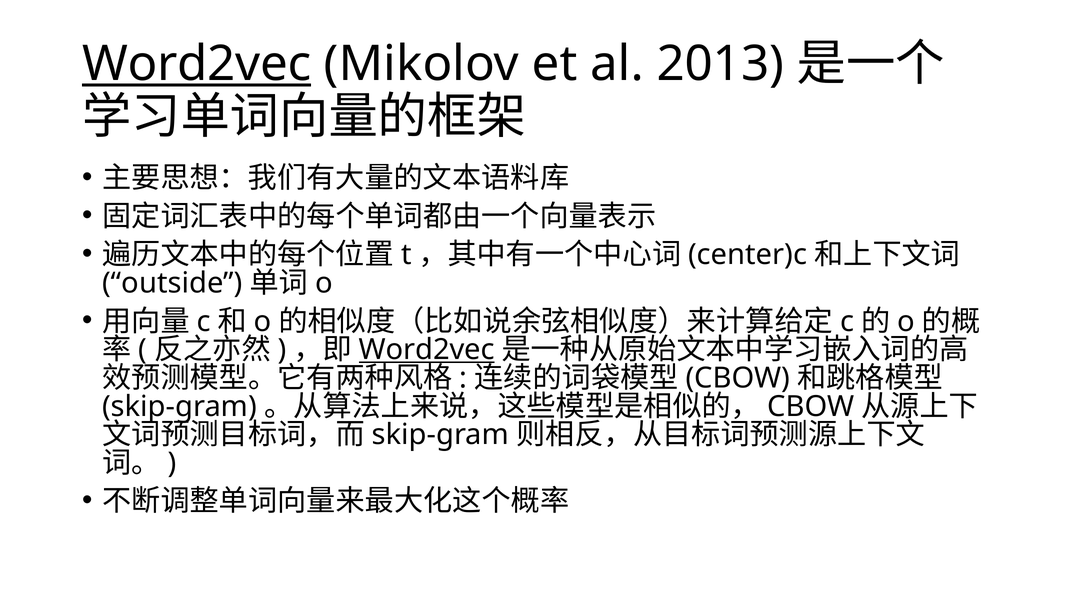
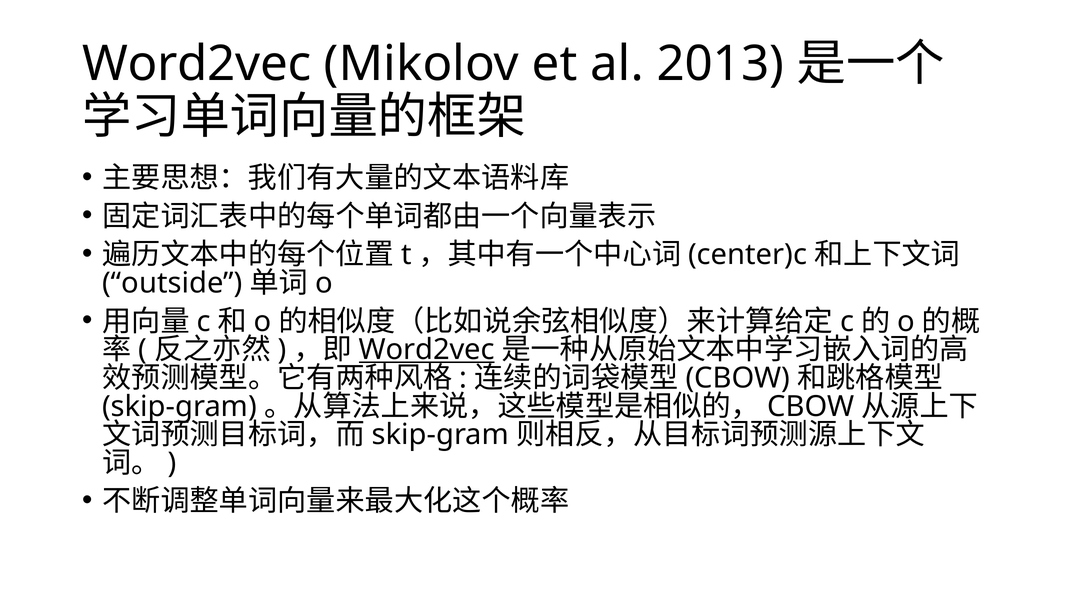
Word2vec underline: present -> none (197, 64)
